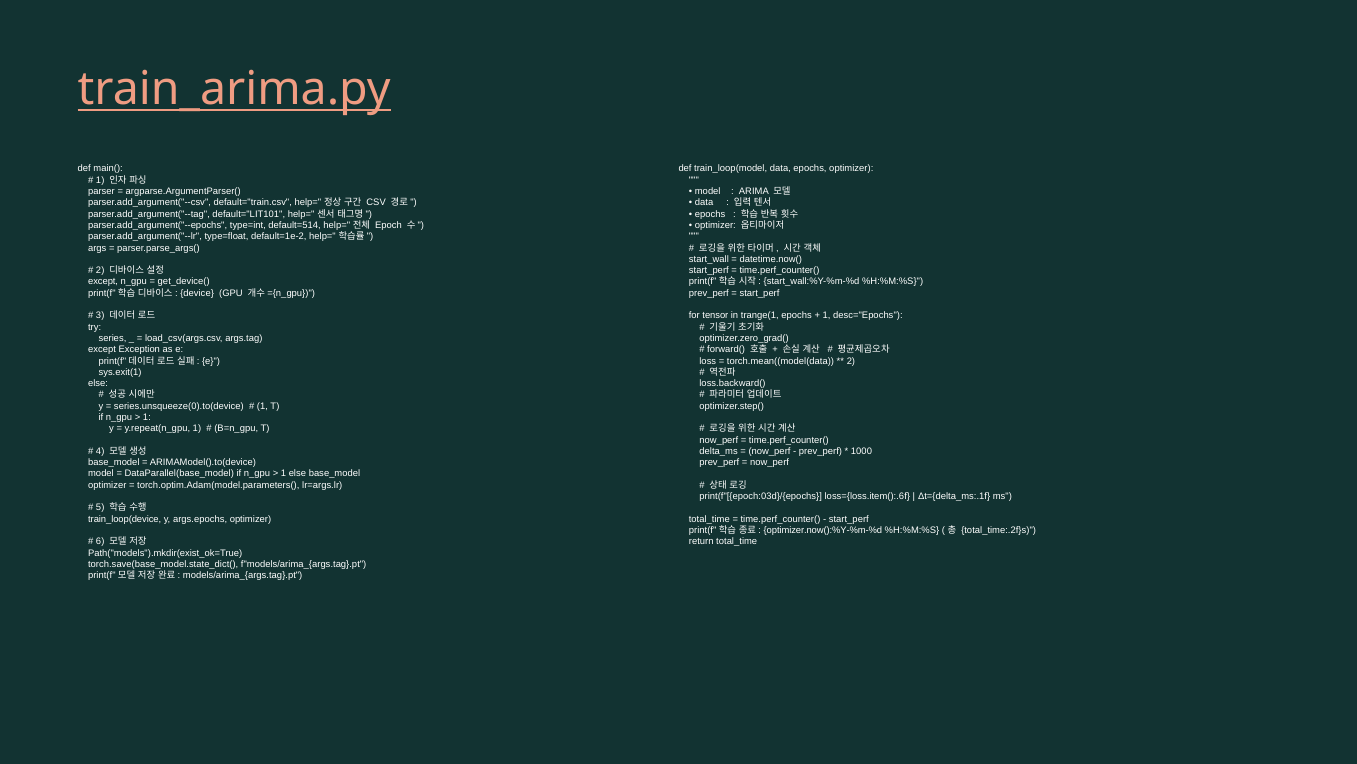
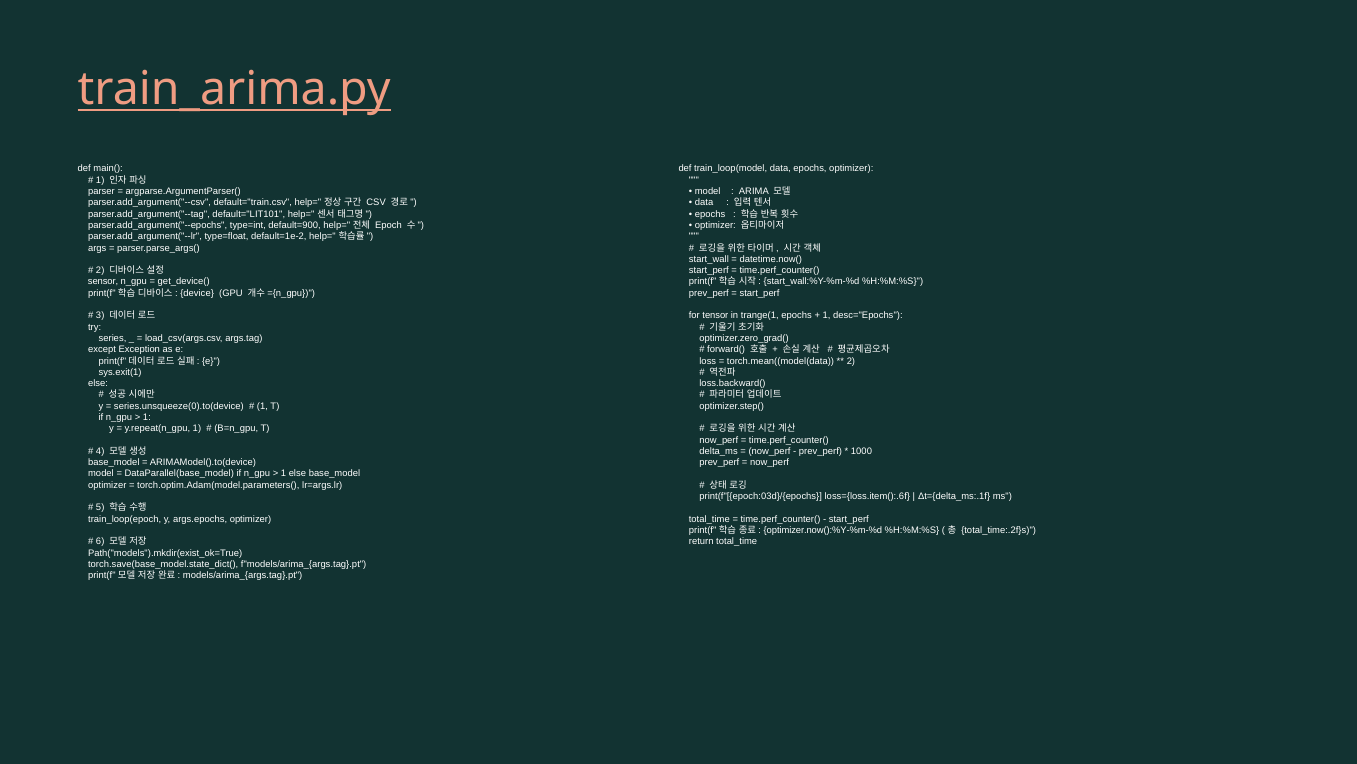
default=514: default=514 -> default=900 (295, 225)
except: except -> sensor (103, 282)
train_loop(device: train_loop(device -> train_loop(epoch (125, 519)
